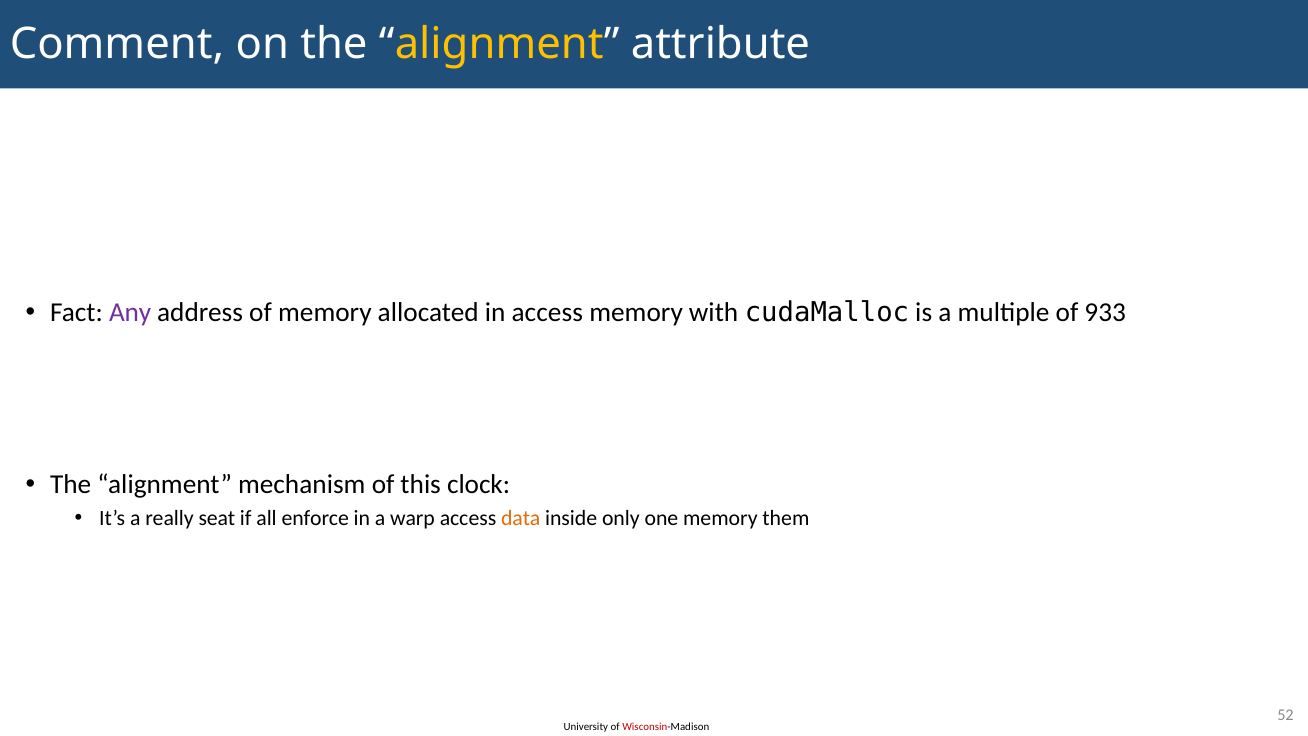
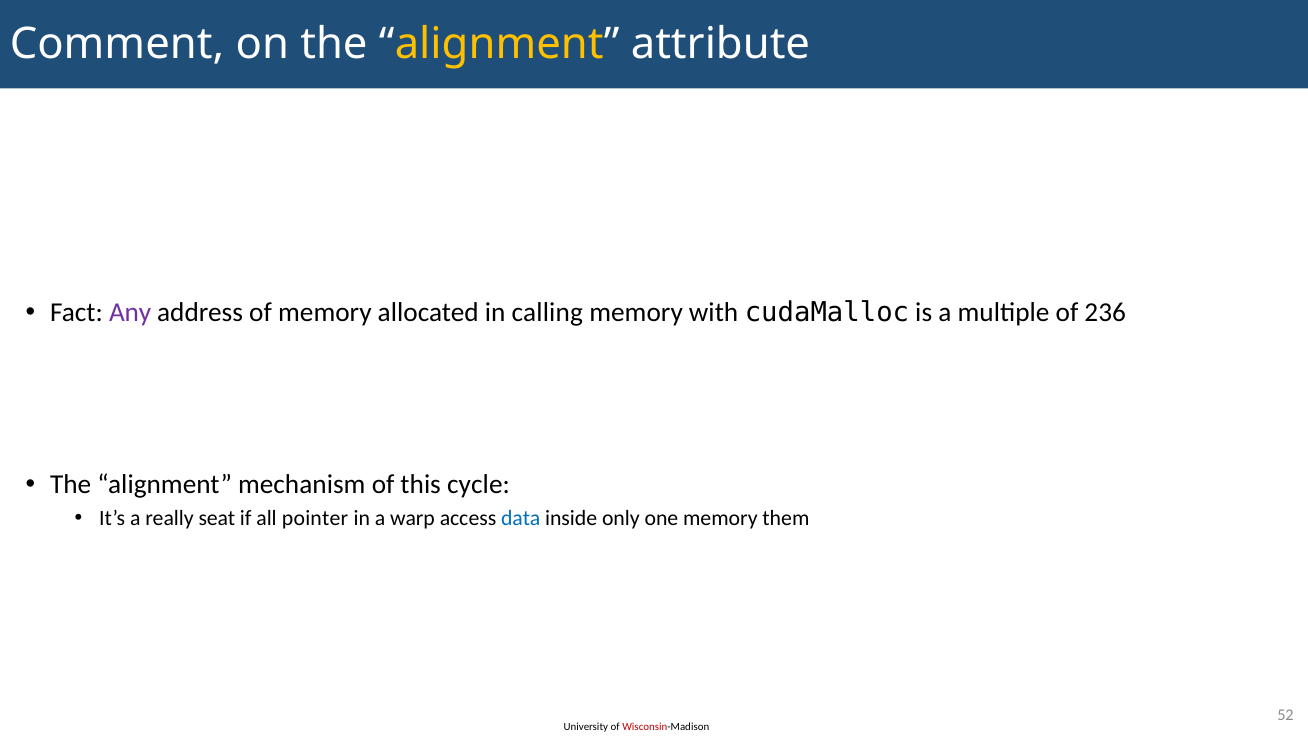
in access: access -> calling (547, 312)
933: 933 -> 236 (1105, 312)
clock: clock -> cycle (478, 485)
enforce: enforce -> pointer (315, 518)
data colour: orange -> blue (521, 518)
